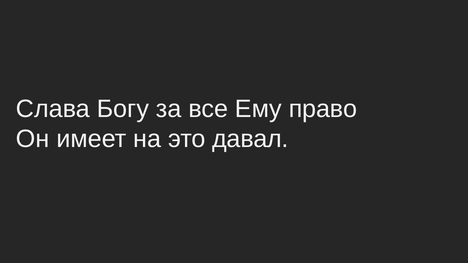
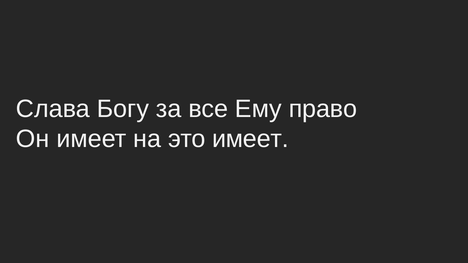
это давал: давал -> имеет (250, 139)
